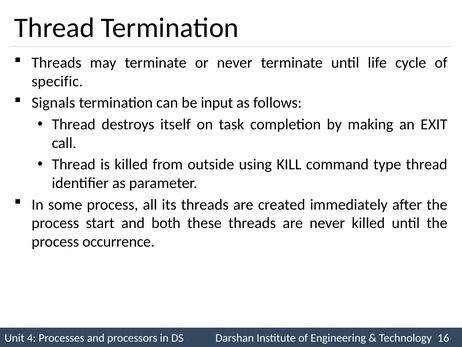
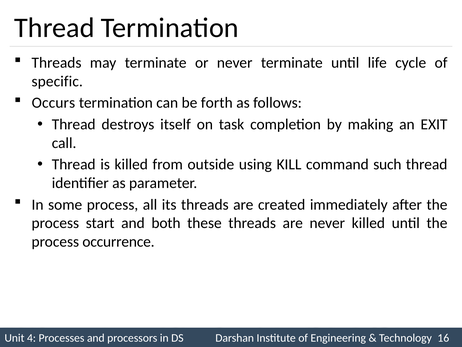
Signals: Signals -> Occurs (53, 103)
input: input -> forth (217, 103)
type: type -> such (387, 164)
